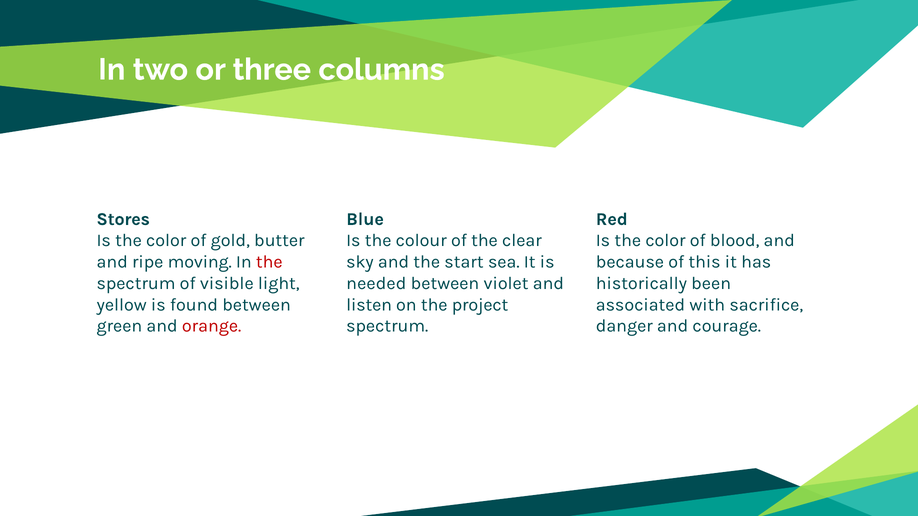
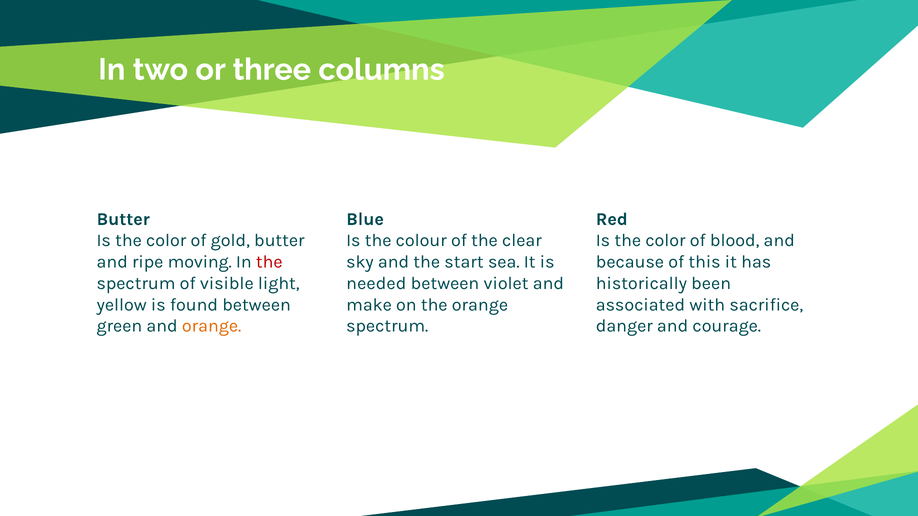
Stores: Stores -> Butter (123, 219)
listen: listen -> make (369, 305)
the project: project -> orange (480, 305)
orange colour: red -> orange (212, 326)
